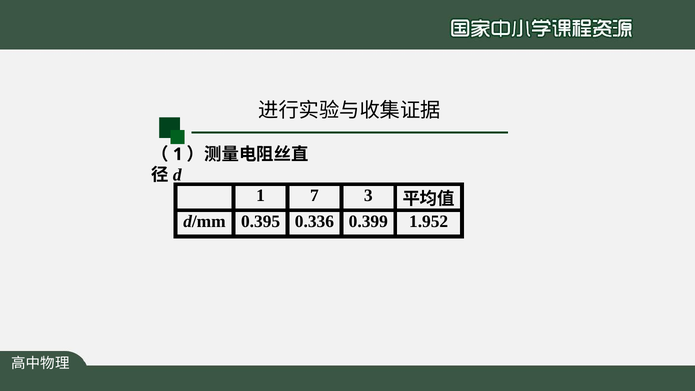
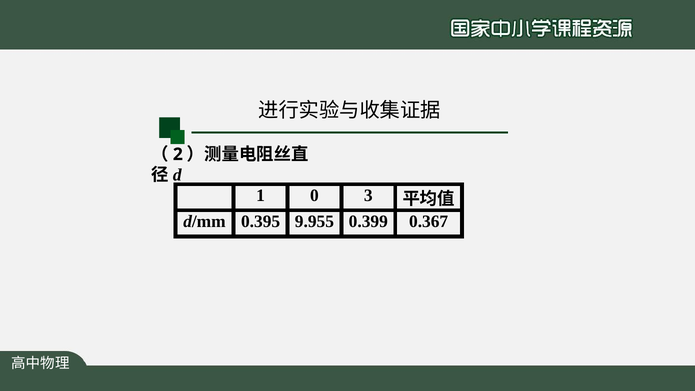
1: 1 -> 2 (178, 154)
7: 7 -> 0 (314, 195)
0.336: 0.336 -> 9.955 (314, 222)
1.952: 1.952 -> 0.367 (429, 222)
